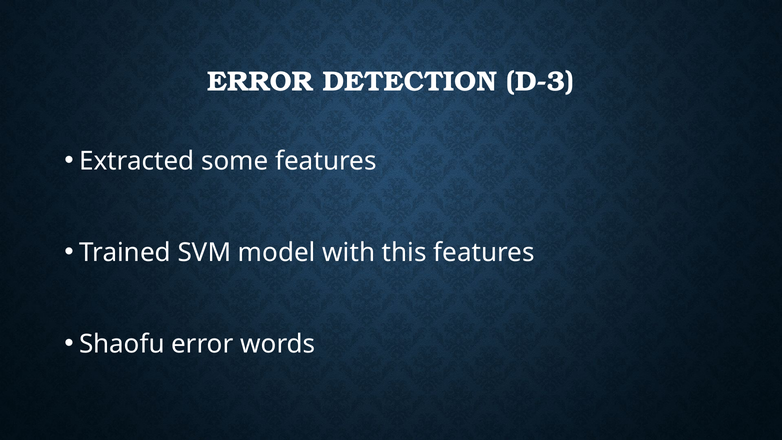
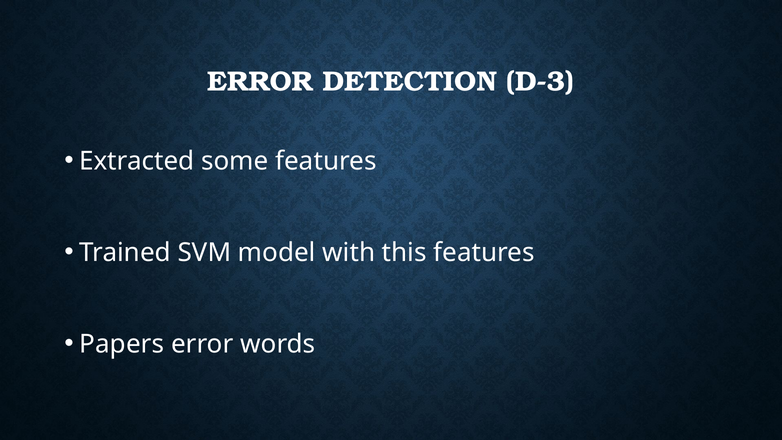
Shaofu: Shaofu -> Papers (122, 344)
